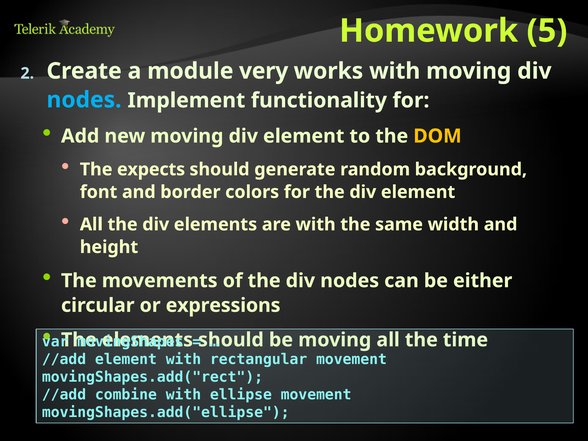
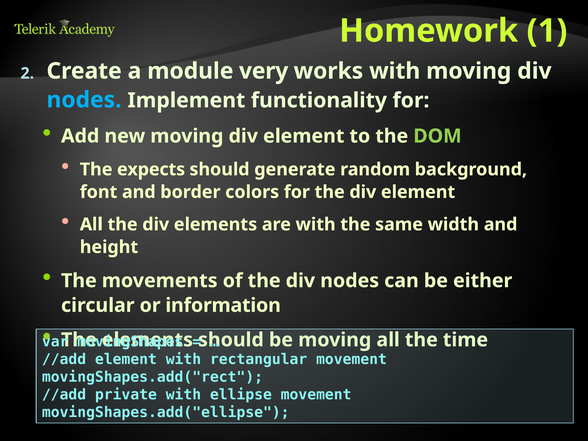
5: 5 -> 1 (547, 31)
DOM colour: yellow -> light green (437, 136)
expressions: expressions -> information (223, 305)
combine: combine -> private (126, 395)
